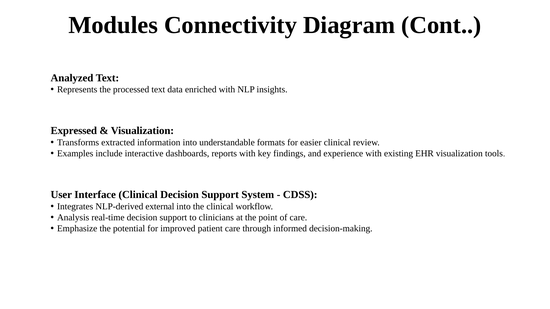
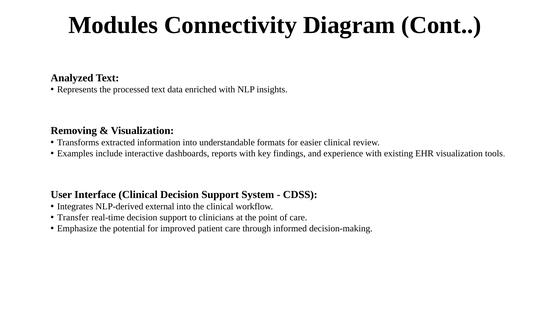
Expressed: Expressed -> Removing (74, 131)
Analysis: Analysis -> Transfer (73, 218)
